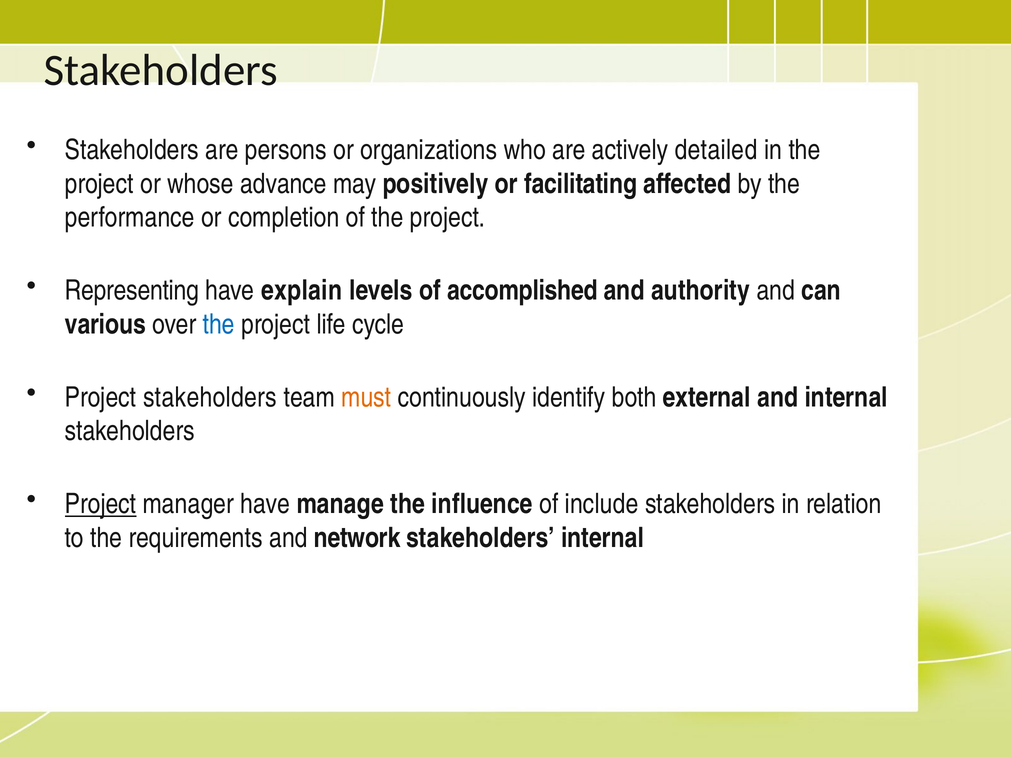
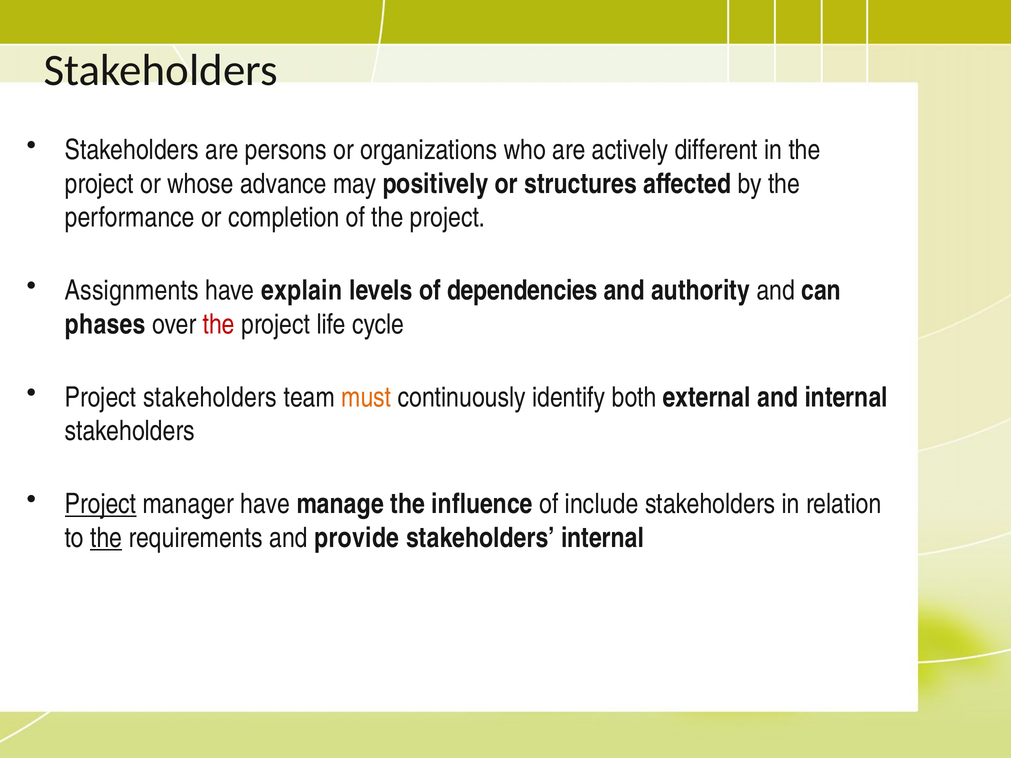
detailed: detailed -> different (716, 150)
facilitating: facilitating -> structures (581, 184)
Representing: Representing -> Assignments (132, 291)
accomplished: accomplished -> dependencies (522, 291)
various: various -> phases (105, 324)
the colour: blue -> red (219, 324)
the underline: none -> present (106, 538)
network: network -> provide (357, 538)
